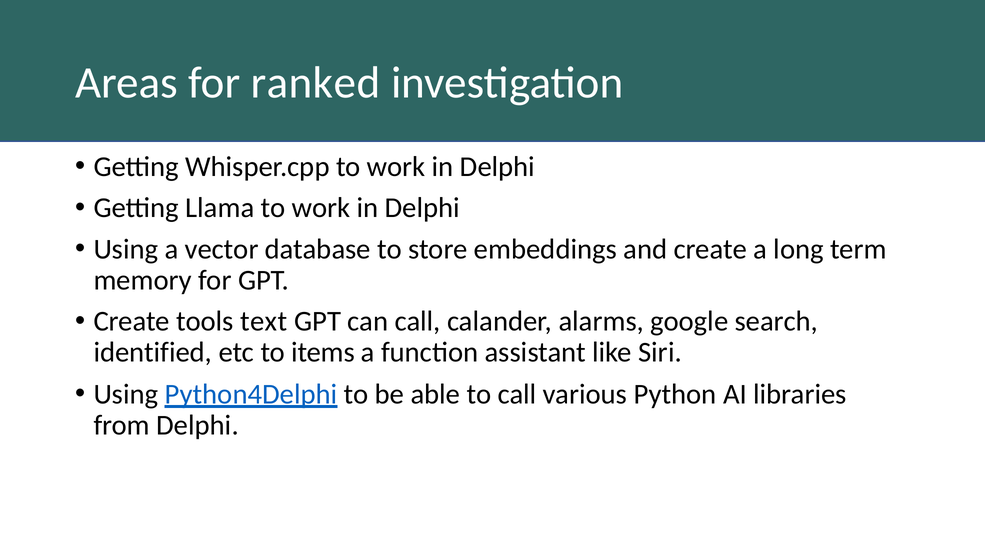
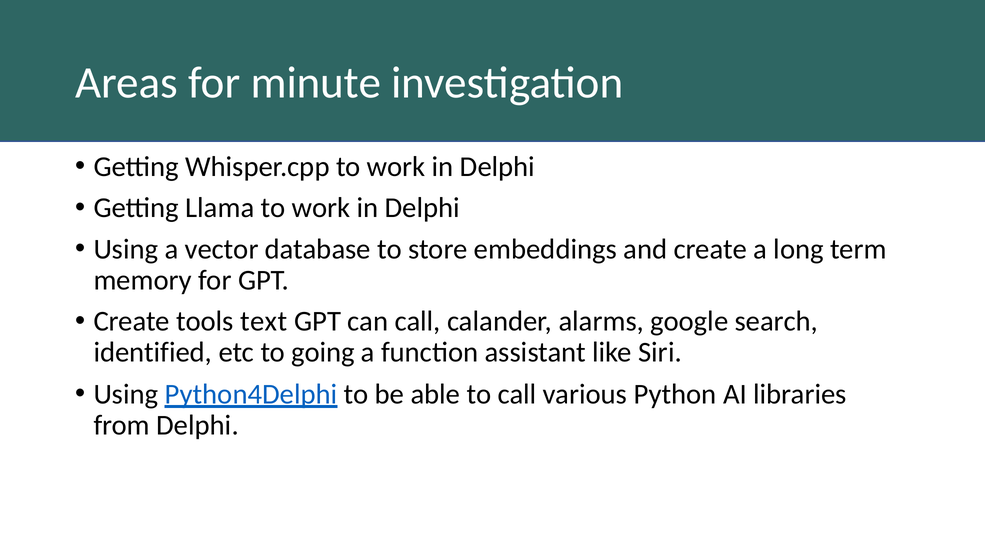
ranked: ranked -> minute (316, 83)
items: items -> going (323, 353)
